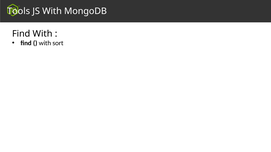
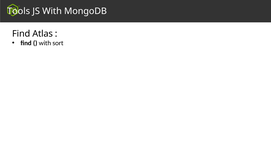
Find With: With -> Atlas (43, 34)
